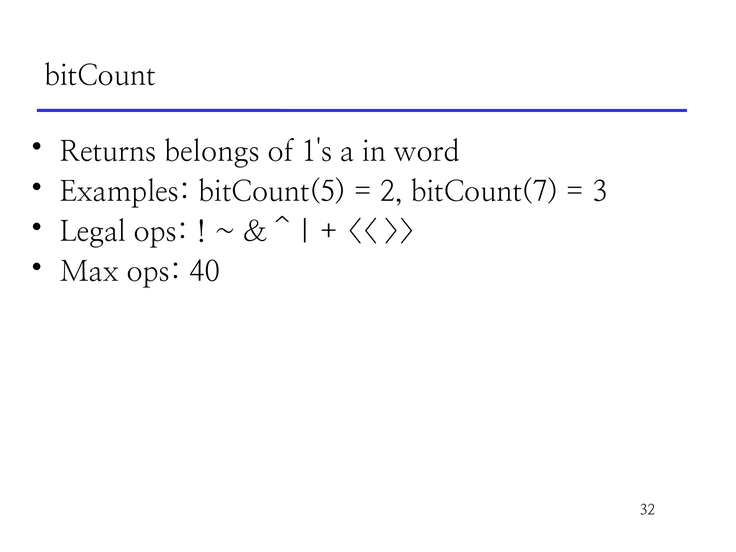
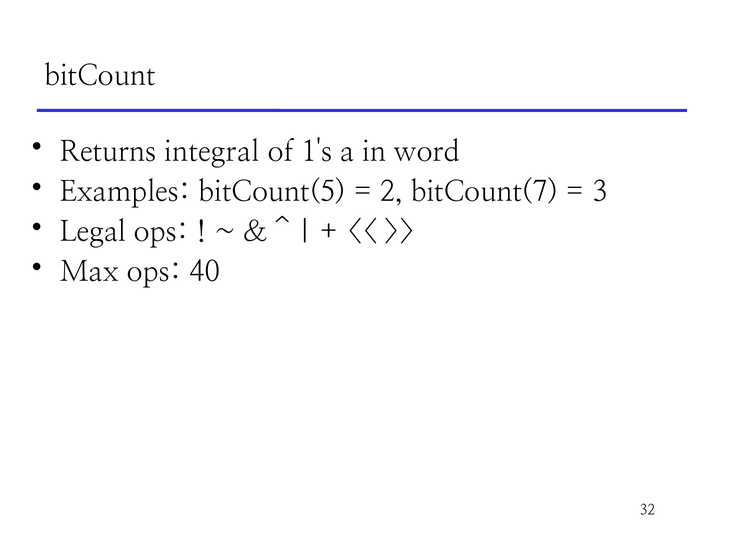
belongs: belongs -> integral (212, 152)
